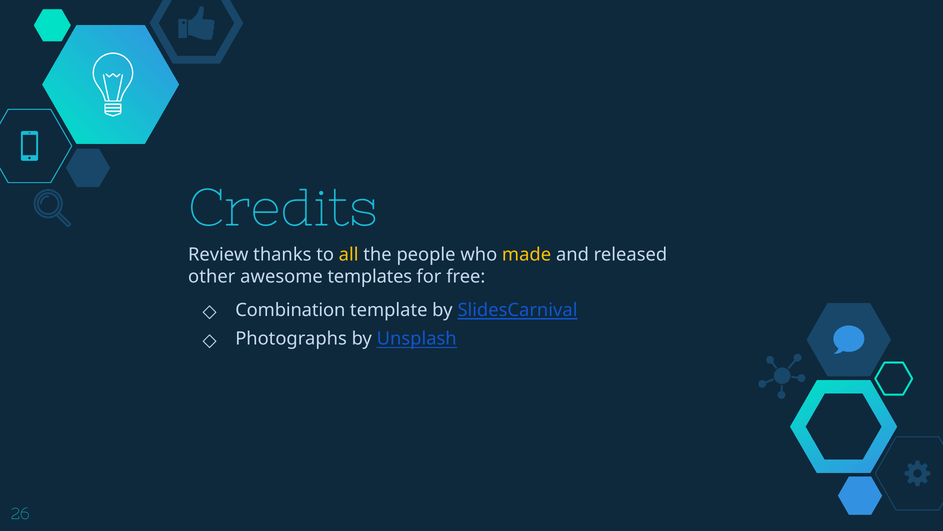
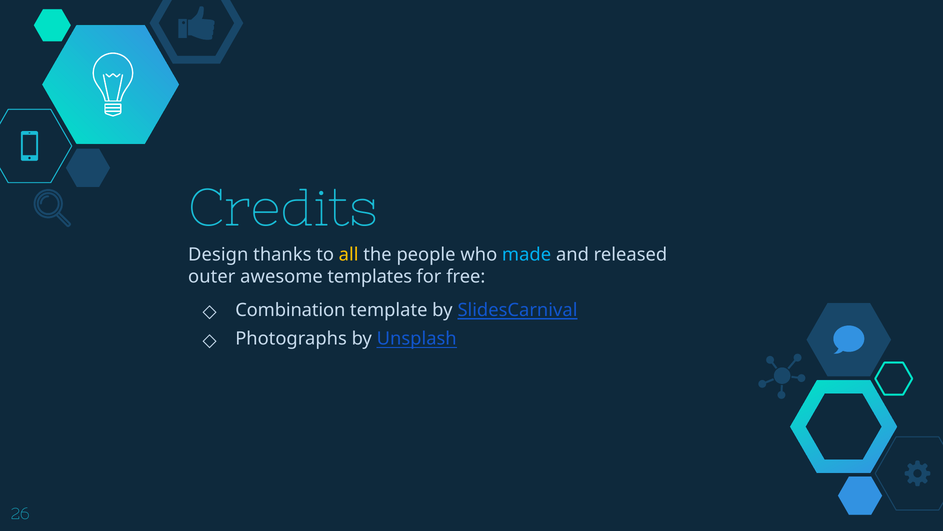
Review: Review -> Design (218, 254)
made colour: yellow -> light blue (527, 254)
other: other -> outer (212, 276)
